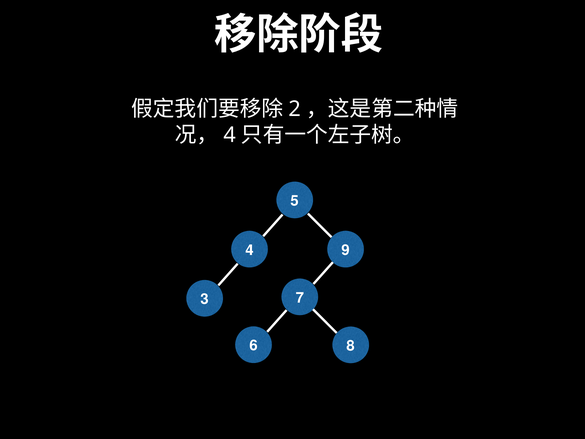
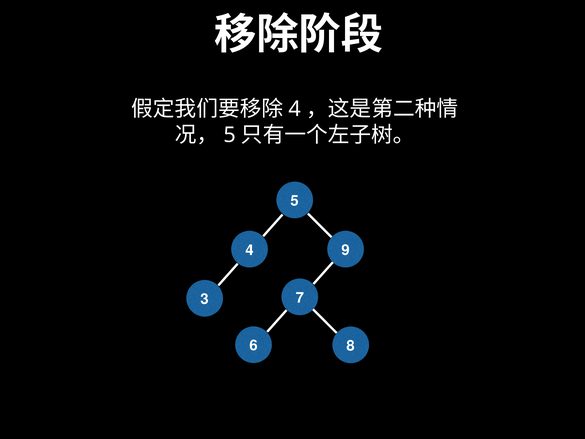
2: 2 -> 4 (295, 109)
4: 4 -> 5 (230, 135)
